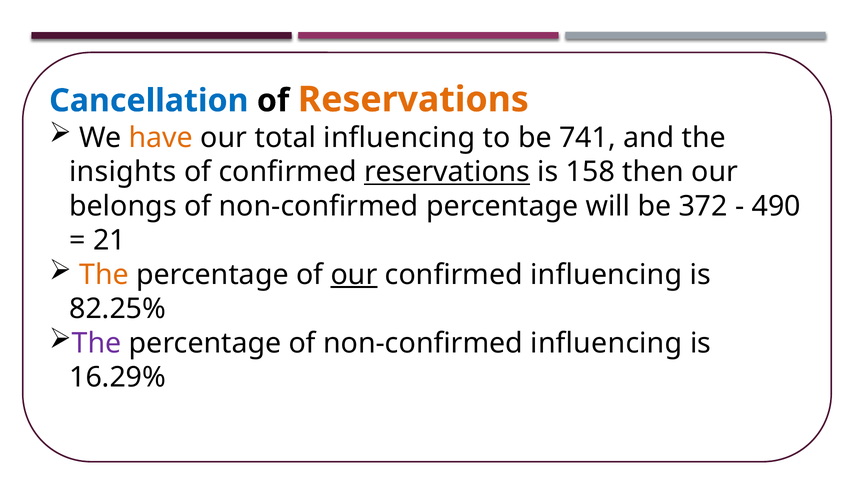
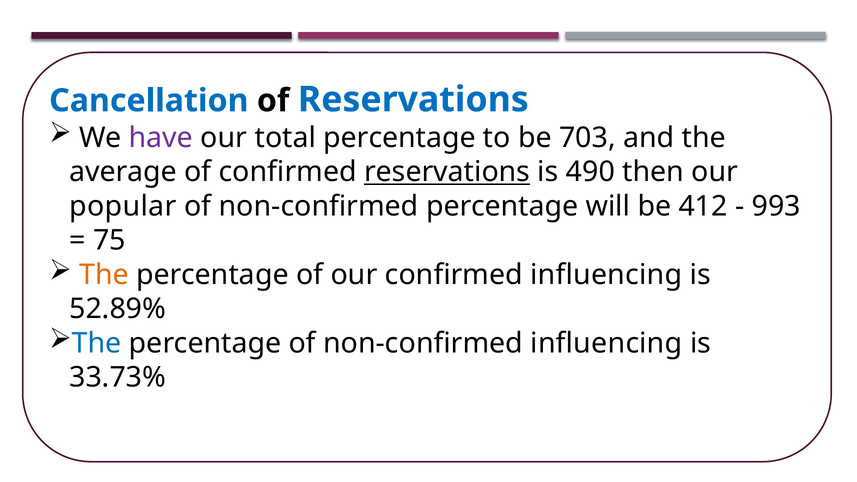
Reservations colour: orange -> blue (413, 100)
have colour: orange -> purple (161, 138)
total influencing: influencing -> percentage (400, 138)
741: 741 -> 703 (587, 138)
insights: insights -> average (123, 172)
158: 158 -> 490 (590, 172)
belongs: belongs -> popular (123, 206)
372: 372 -> 412 (703, 206)
490: 490 -> 993 (776, 206)
21: 21 -> 75 (109, 240)
our underline: present -> none (354, 275)
82.25%: 82.25% -> 52.89% (118, 309)
The colour: purple -> blue (97, 343)
16.29%: 16.29% -> 33.73% (118, 378)
